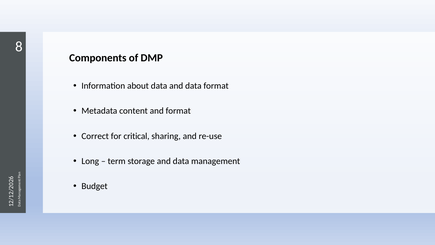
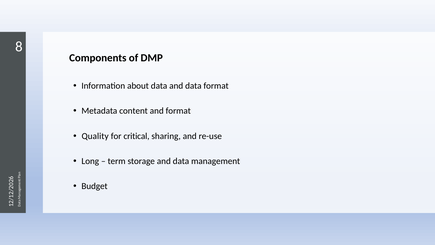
Correct: Correct -> Quality (95, 136)
